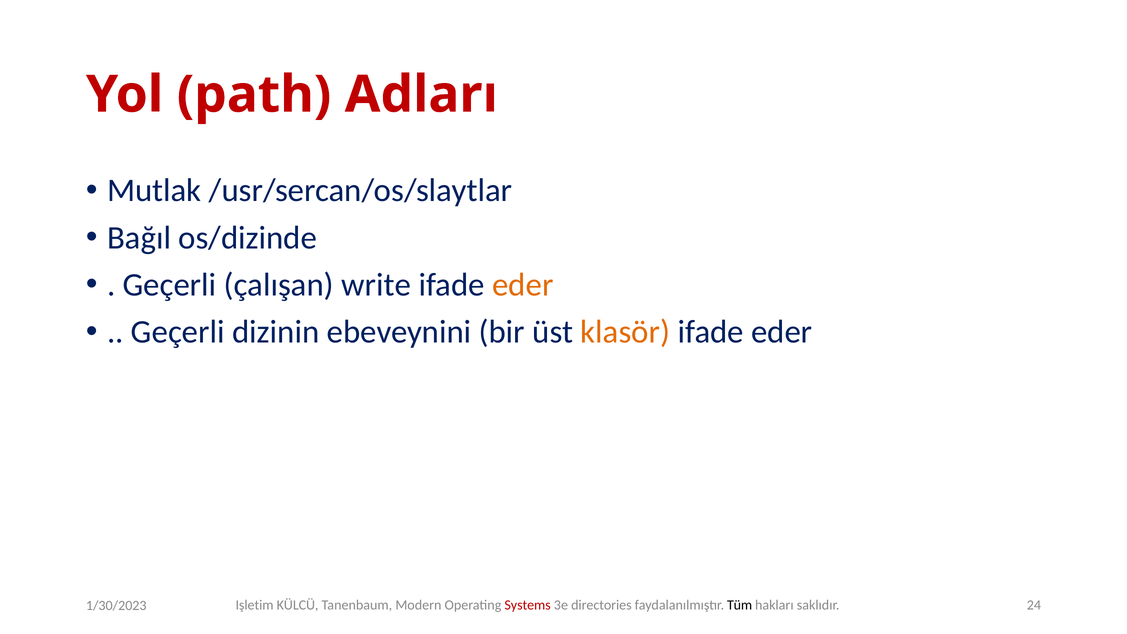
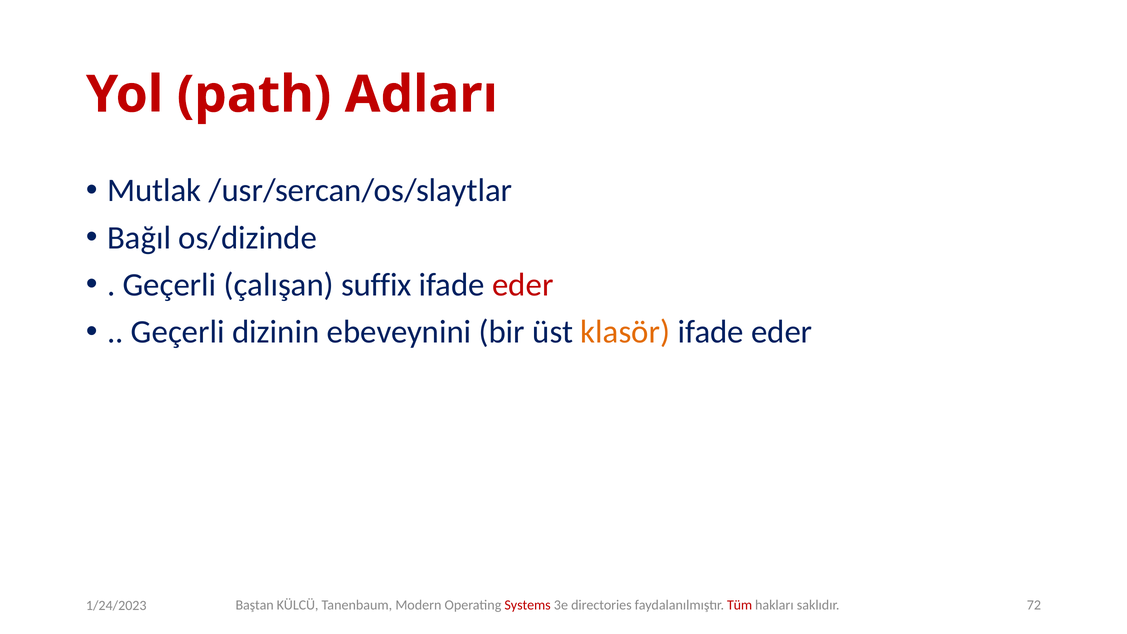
write: write -> suffix (376, 285)
eder colour: orange -> red (523, 285)
Işletim: Işletim -> Baştan (255, 605)
Tüm colour: black -> red (740, 605)
24: 24 -> 72 (1034, 605)
1/30/2023: 1/30/2023 -> 1/24/2023 (116, 605)
